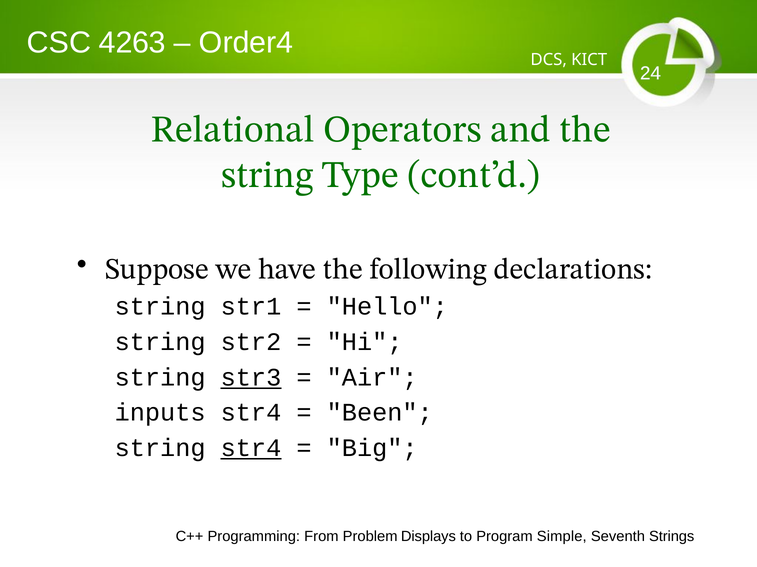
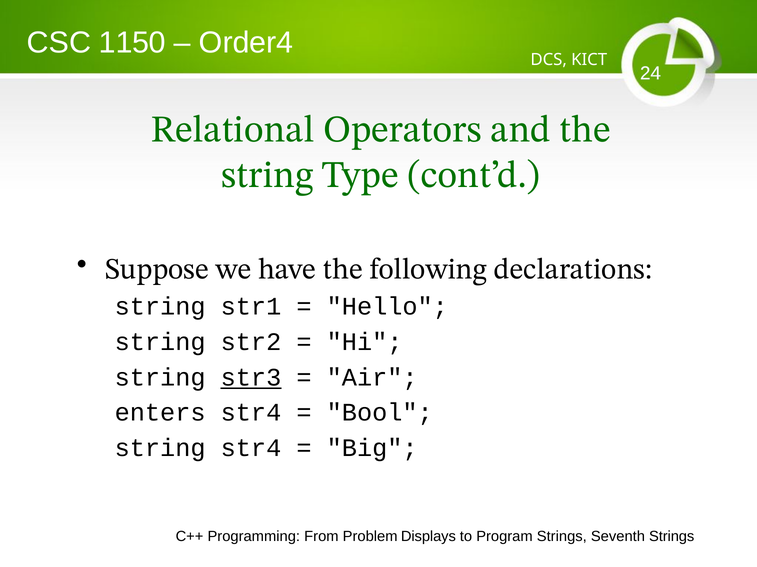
4263: 4263 -> 1150 (132, 43)
inputs: inputs -> enters (160, 413)
Been: Been -> Bool (380, 413)
str4 underline: present -> none (251, 448)
Program Simple: Simple -> Strings (562, 537)
